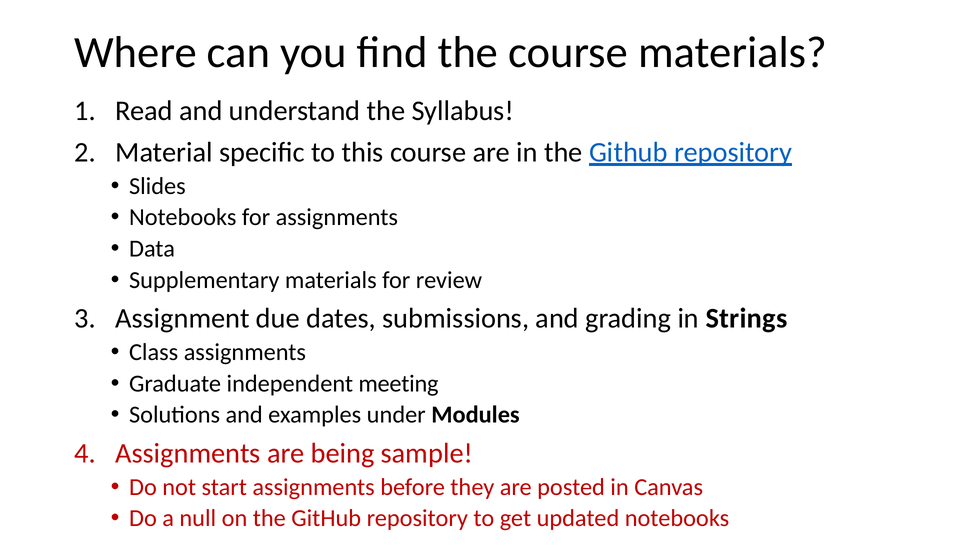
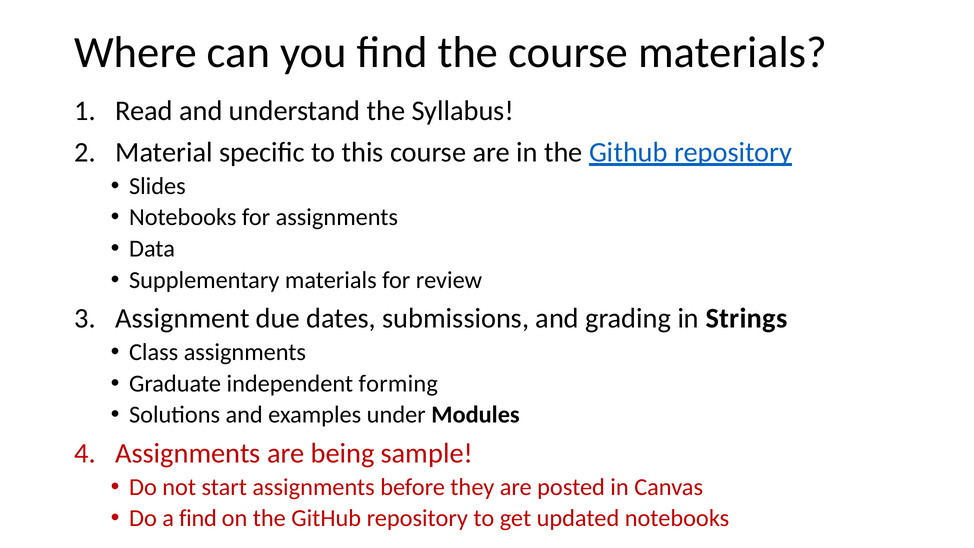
meeting: meeting -> forming (398, 383)
a null: null -> find (198, 518)
